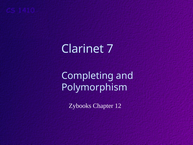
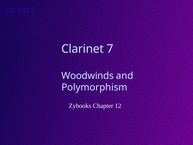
Completing: Completing -> Woodwinds (88, 76)
